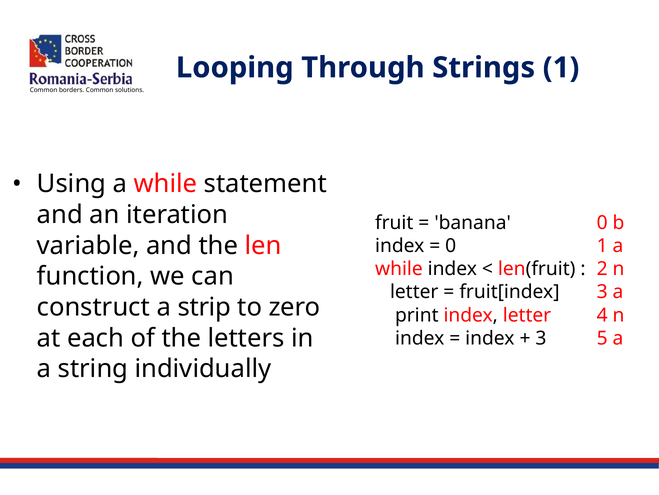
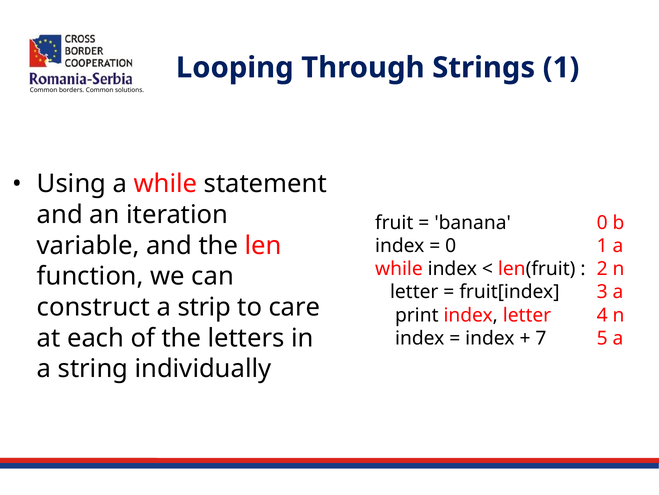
zero: zero -> care (294, 307)
3: 3 -> 7 (541, 338)
